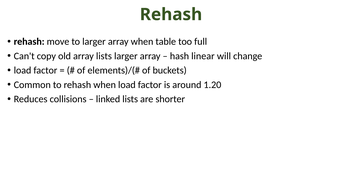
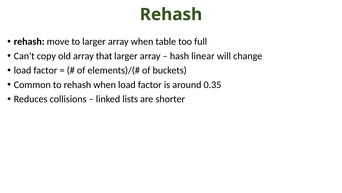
array lists: lists -> that (104, 56)
1.20: 1.20 -> 0.35 (212, 85)
